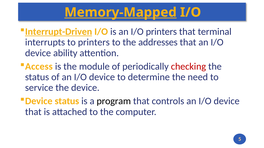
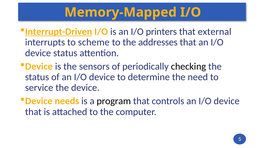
Memory-Mapped underline: present -> none (120, 12)
terminal: terminal -> external (215, 32)
to printers: printers -> scheme (94, 42)
device ability: ability -> status (65, 53)
Access: Access -> Device (39, 67)
module: module -> sensors (94, 67)
checking colour: red -> black (188, 67)
Device status: status -> needs (67, 101)
